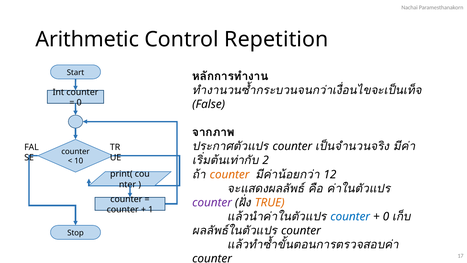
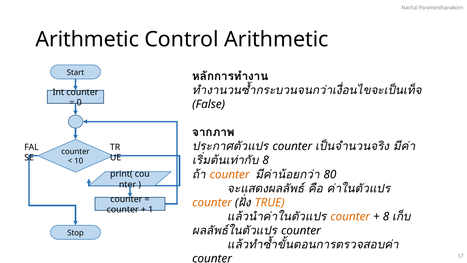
Control Repetition: Repetition -> Arithmetic (276, 39)
2: 2 -> 8 (266, 160)
12: 12 -> 80 (330, 174)
counter colour: purple -> orange (212, 202)
counter colour: blue -> orange (350, 216)
0: 0 -> 8 (386, 216)
